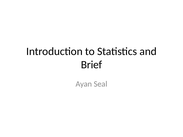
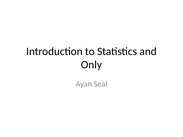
Brief: Brief -> Only (91, 65)
